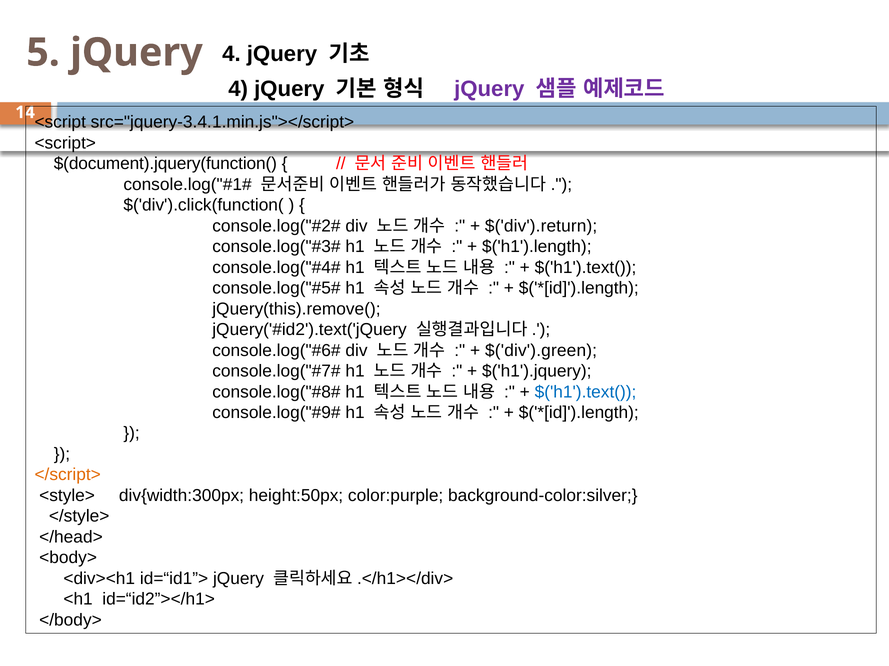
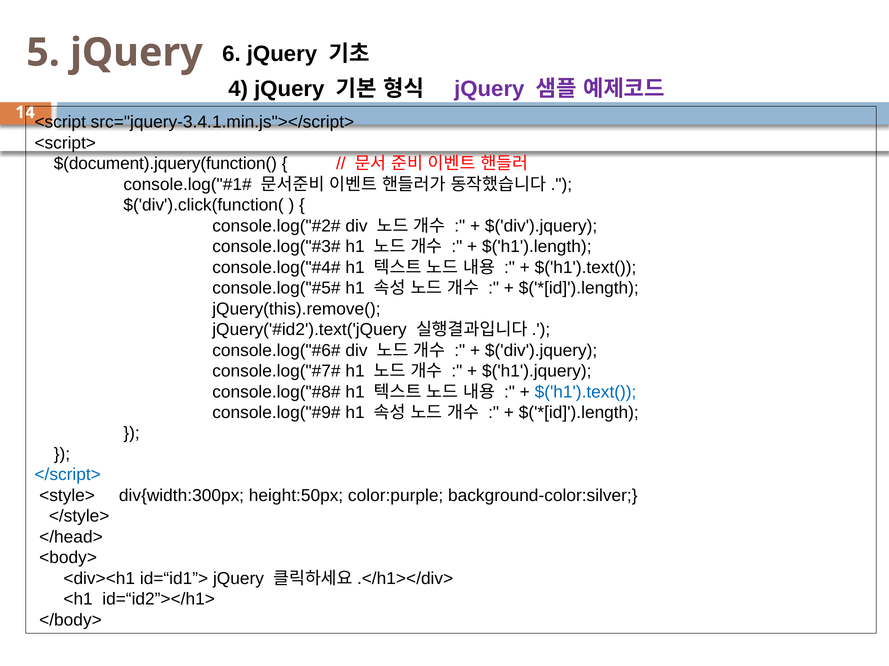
jQuery 4: 4 -> 6 (231, 54)
$('div').return: $('div').return -> $('div').jquery (541, 226)
$('div').green: $('div').green -> $('div').jquery (541, 351)
</script> colour: orange -> blue (68, 475)
